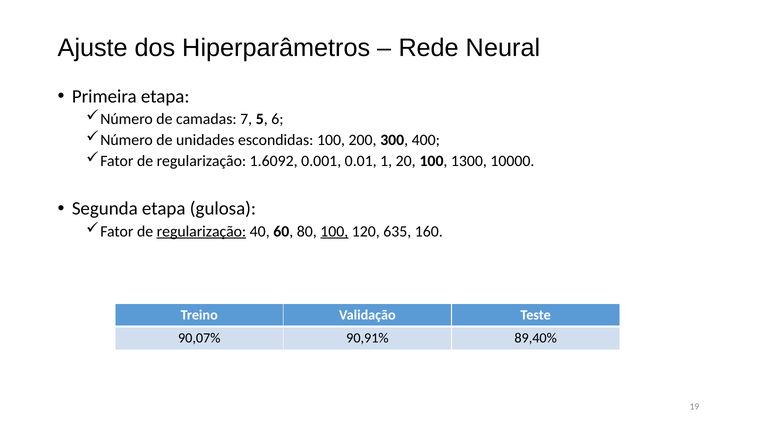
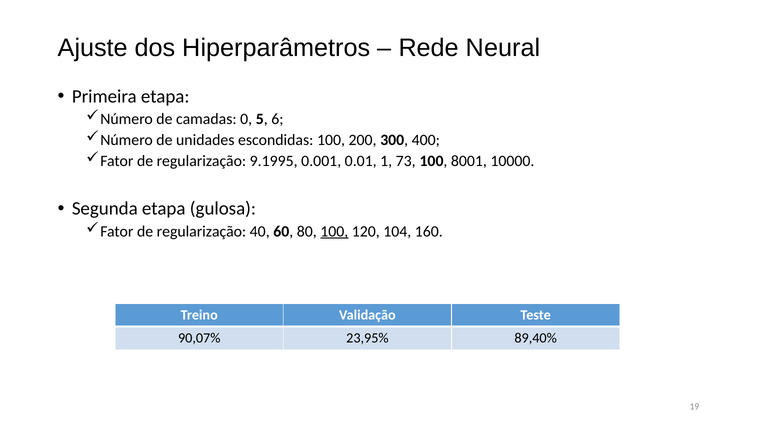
7: 7 -> 0 (246, 119)
1.6092: 1.6092 -> 9.1995 (274, 161)
20: 20 -> 73 (406, 161)
1300: 1300 -> 8001 (469, 161)
regularização underline: present -> none (201, 231)
635: 635 -> 104 (397, 231)
90,91%: 90,91% -> 23,95% (367, 338)
